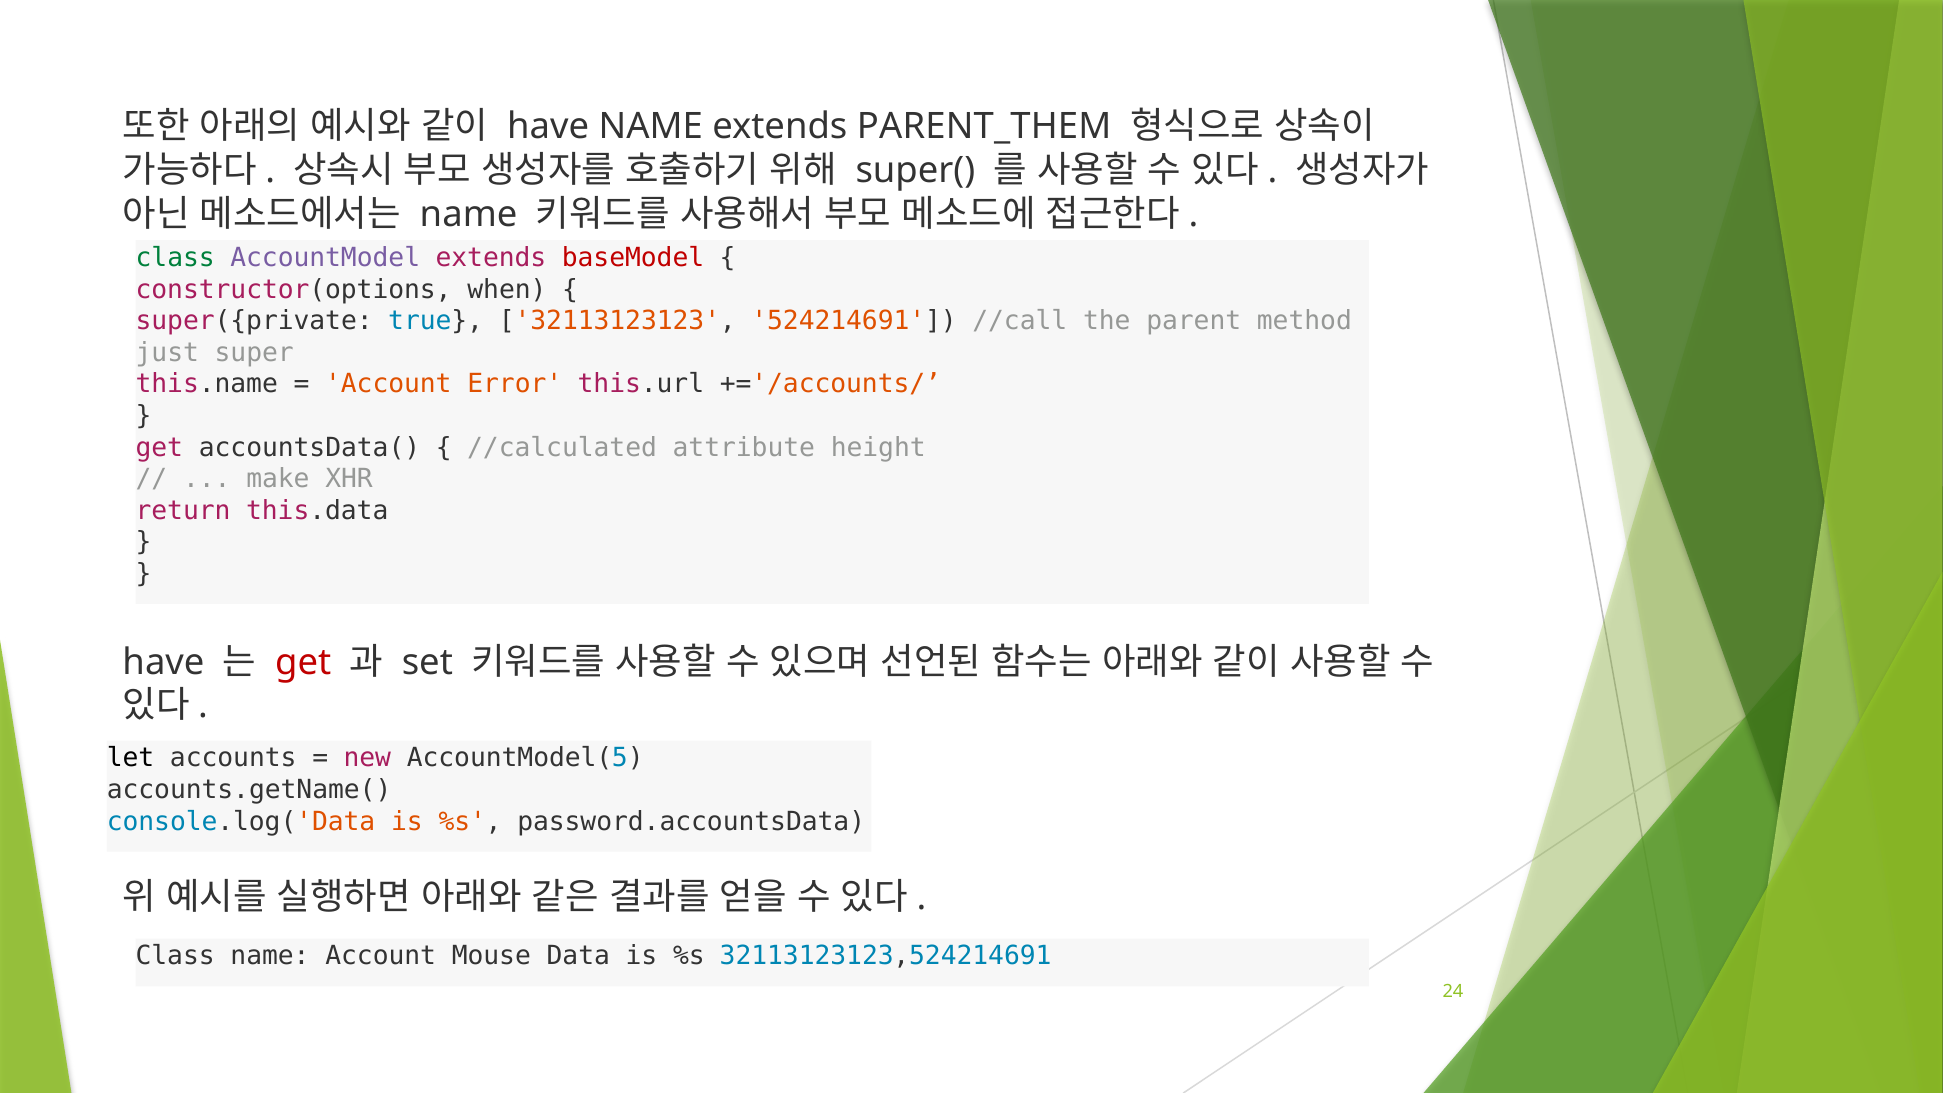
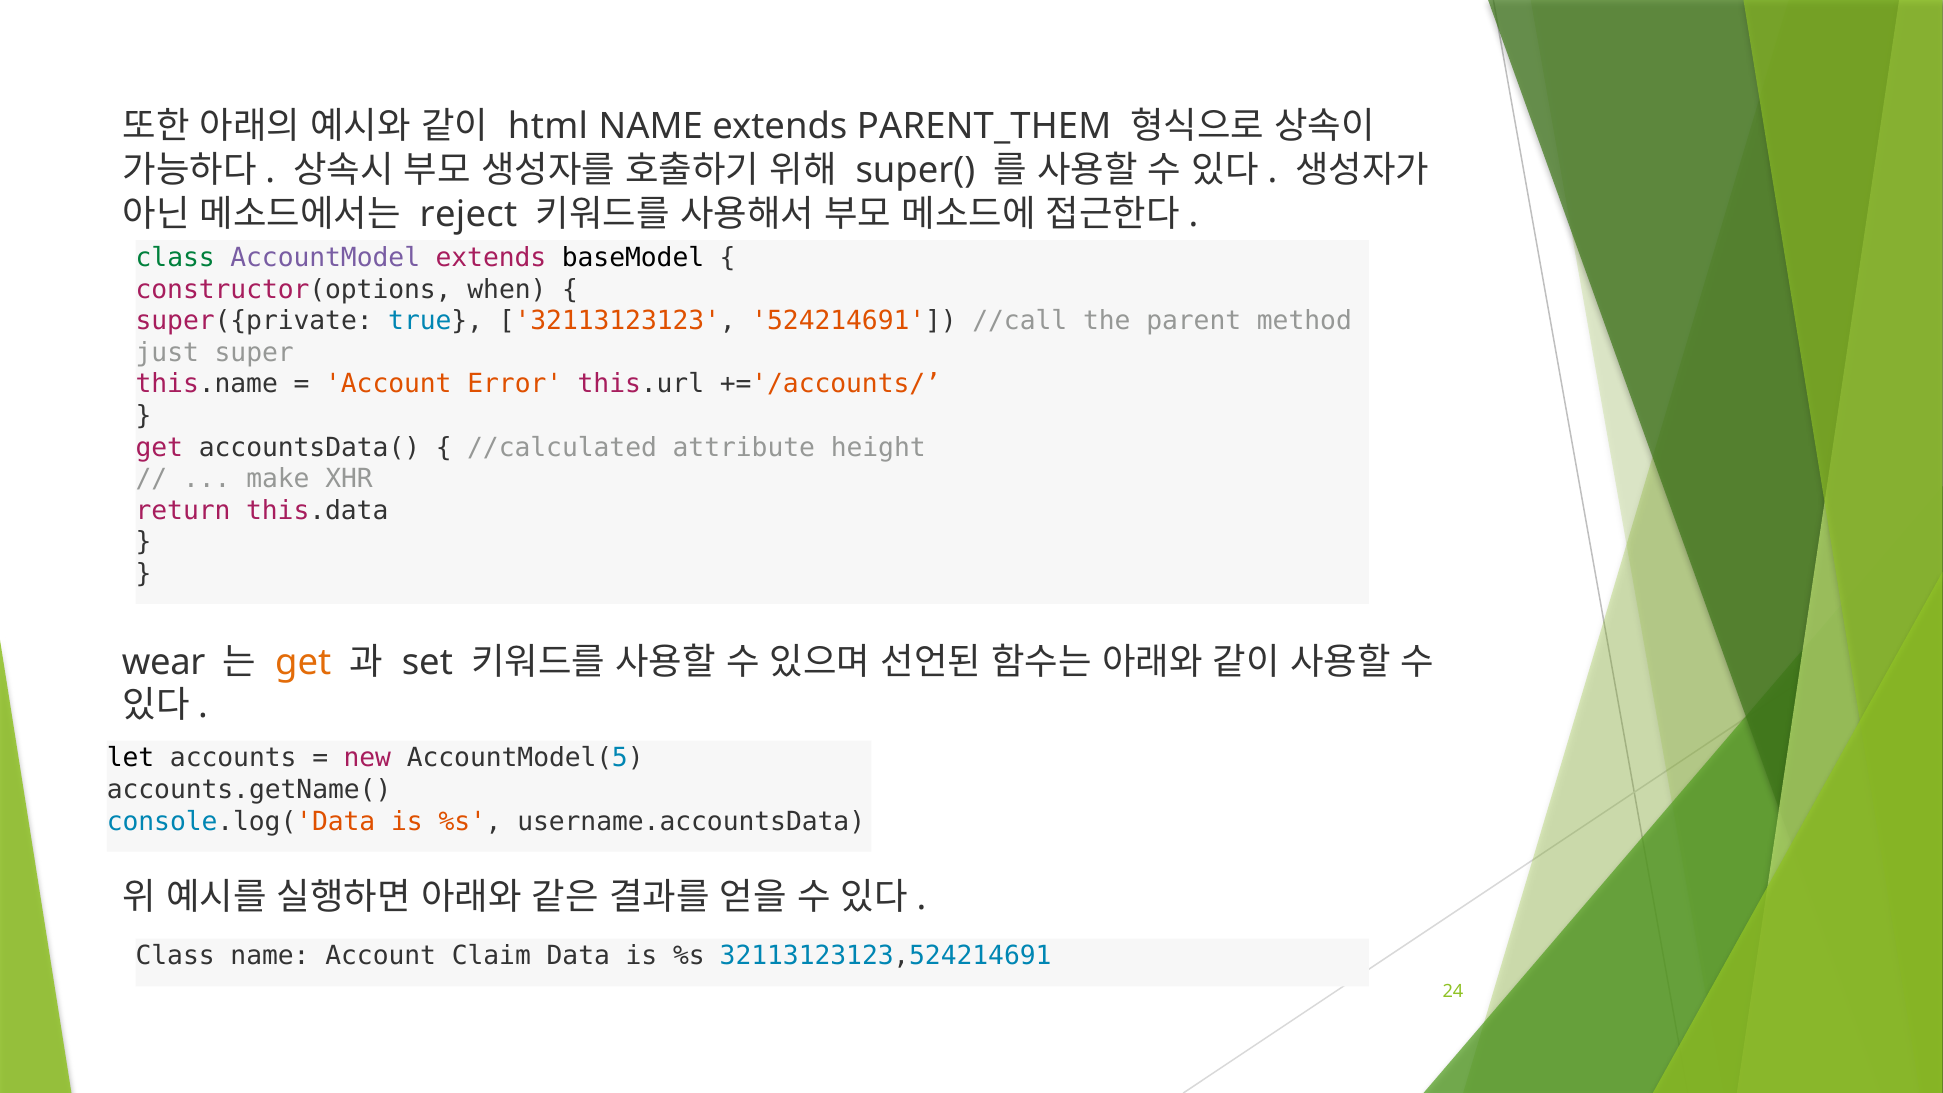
have: have -> html (548, 127)
name: name -> reject (469, 214)
baseModel colour: red -> black (633, 258)
have: have -> wear (164, 662)
get colour: red -> orange (303, 662)
password.accountsData: password.accountsData -> username.accountsData (691, 821)
Mouse: Mouse -> Claim (491, 956)
